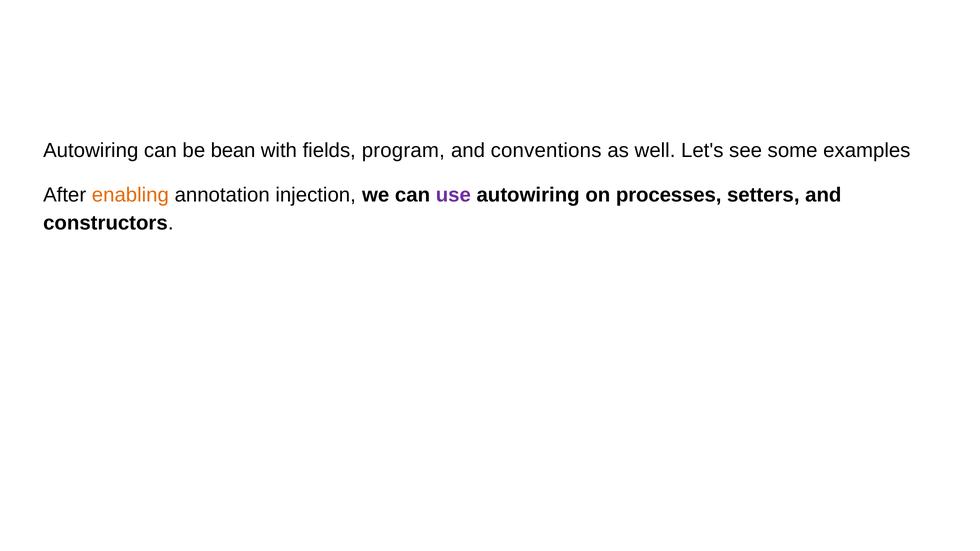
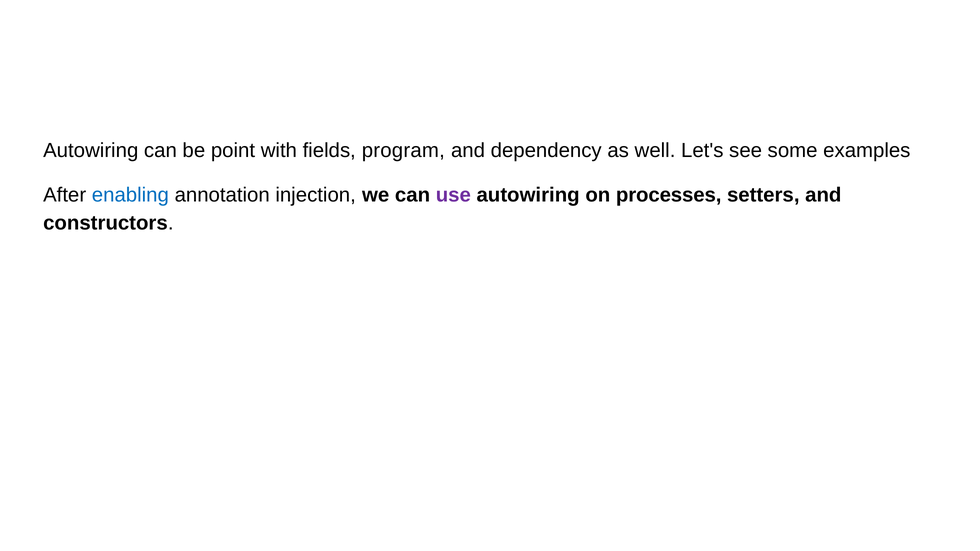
bean: bean -> point (233, 151)
conventions: conventions -> dependency (546, 151)
enabling colour: orange -> blue (130, 195)
